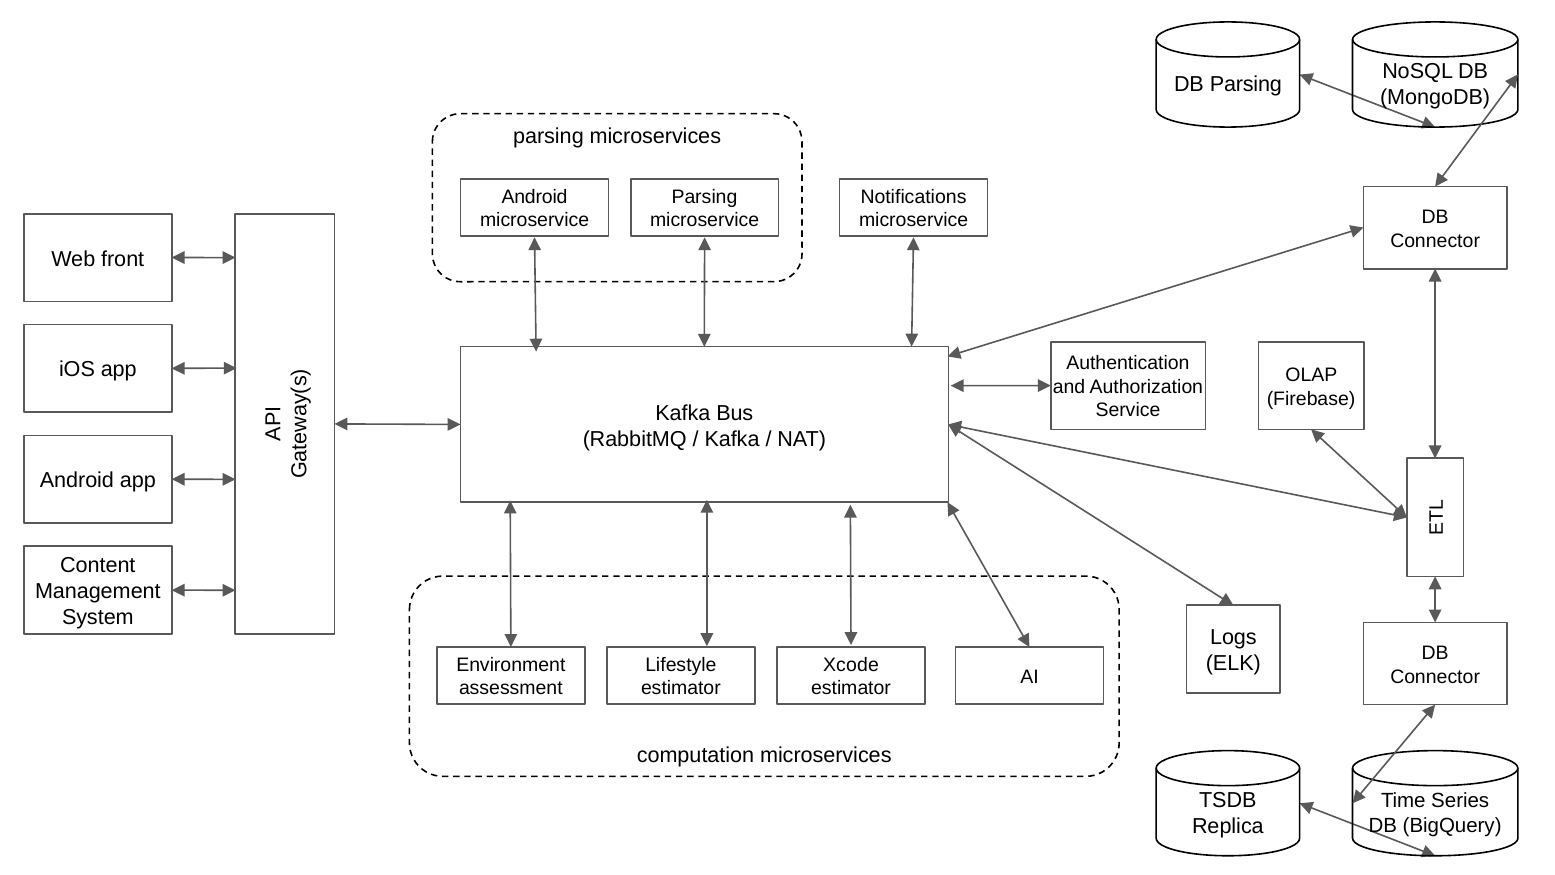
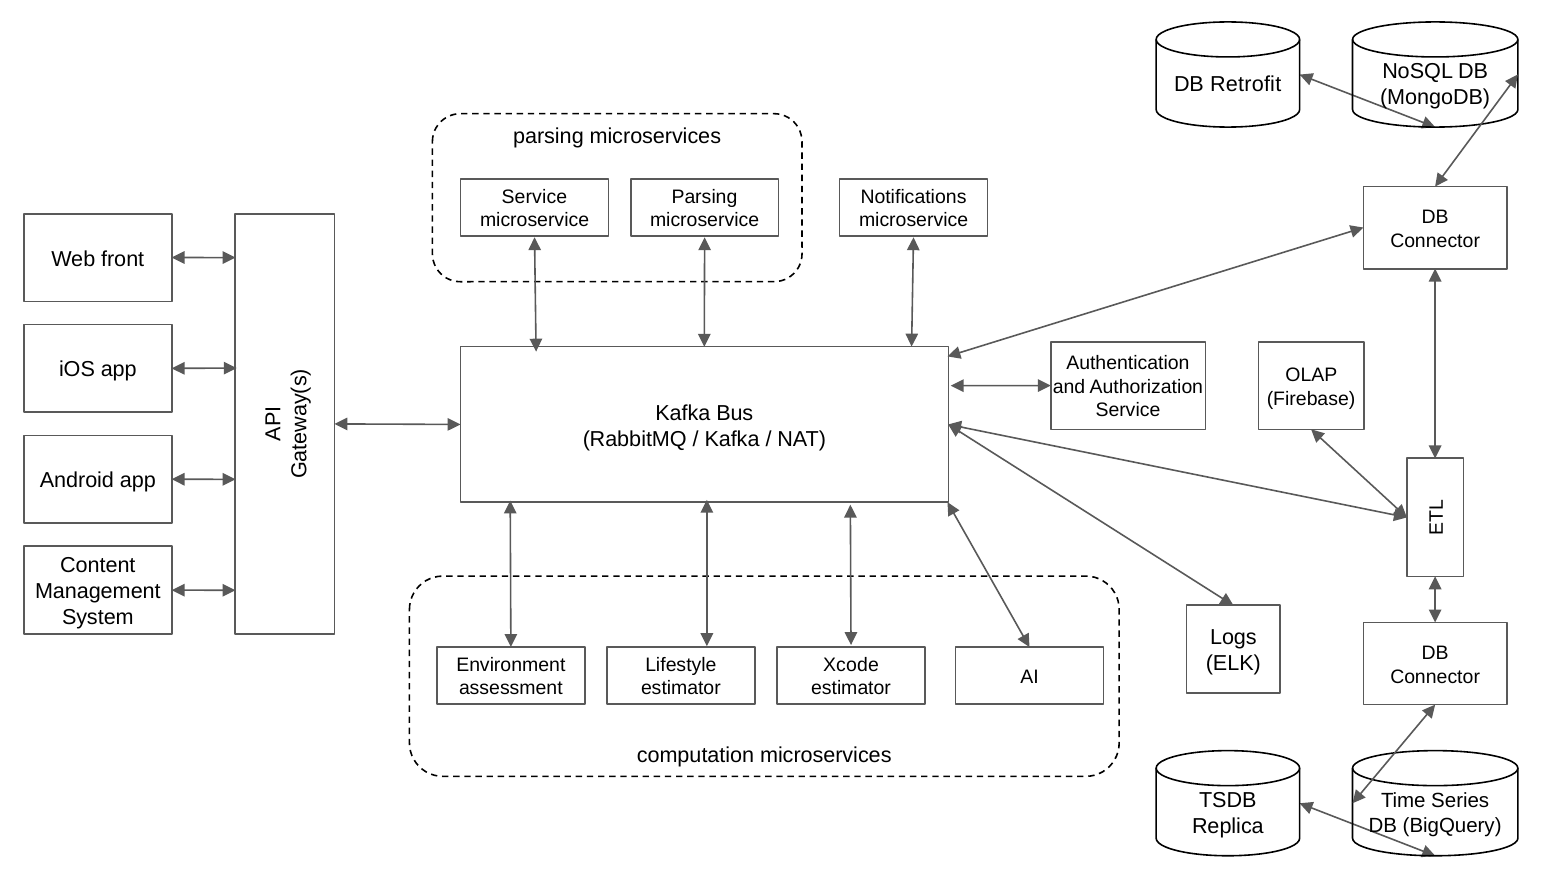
DB Parsing: Parsing -> Retrofit (1246, 85)
Android: Android -> Service (534, 197)
